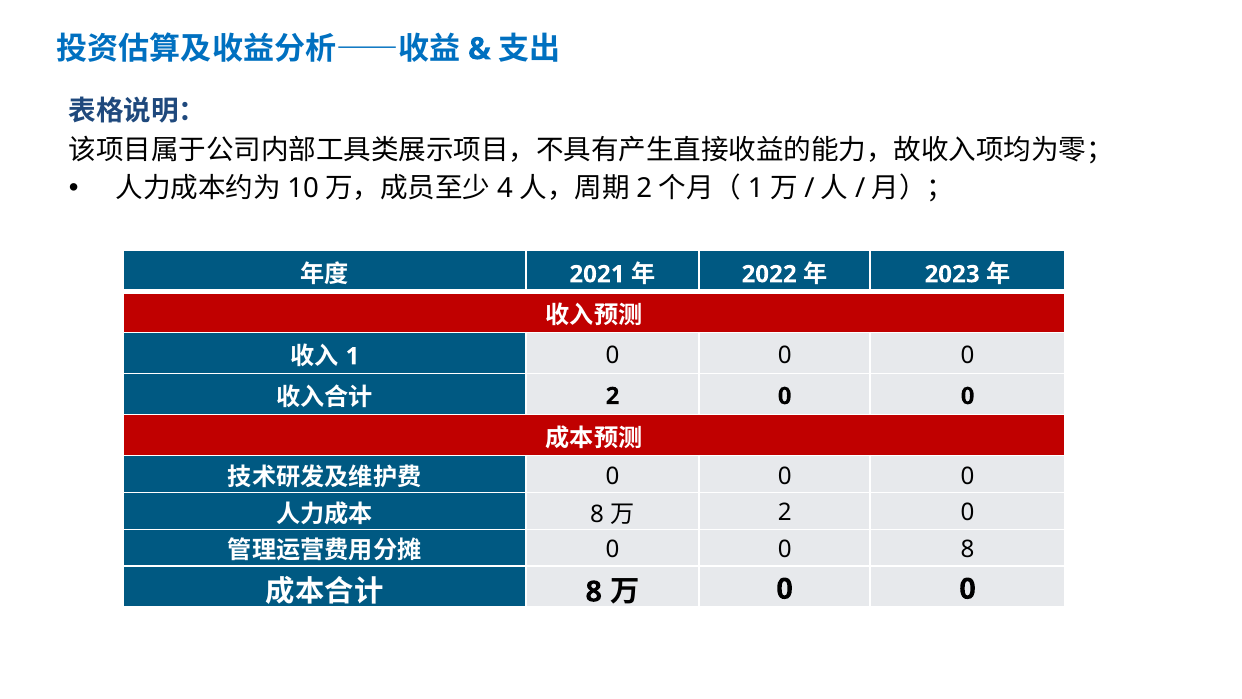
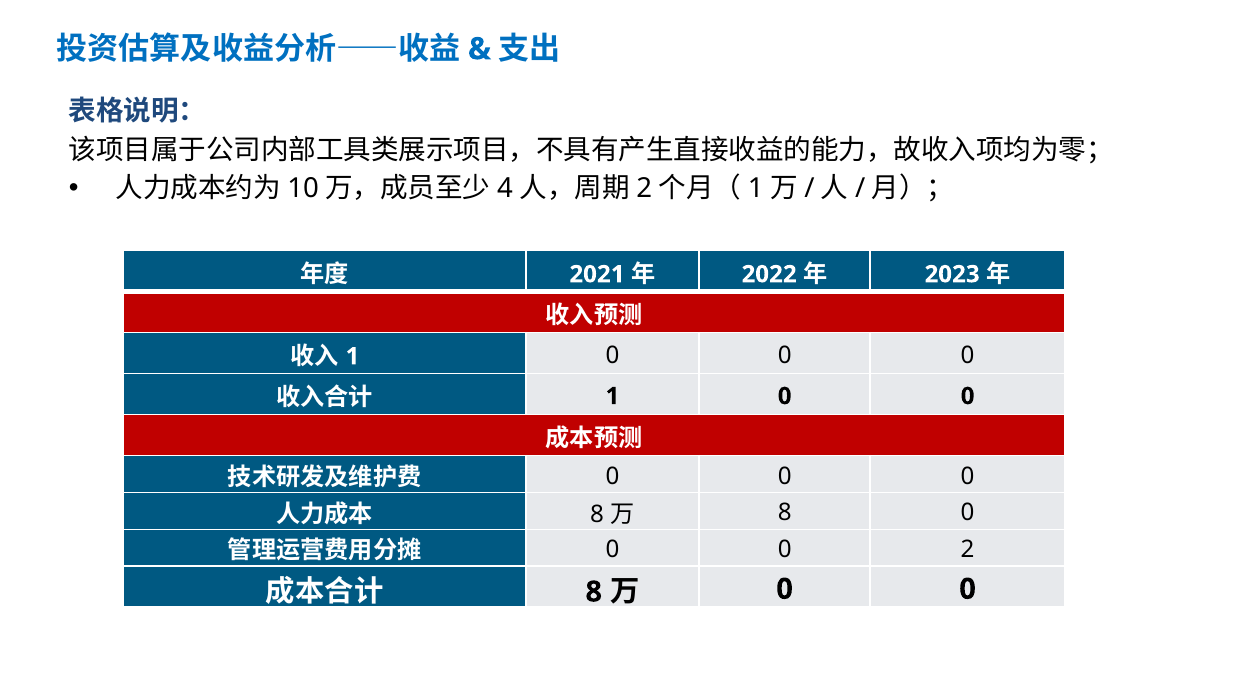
2: 2 -> 1 (613, 396)
2: 2 -> 8 (785, 513)
0 8: 8 -> 2 (968, 550)
